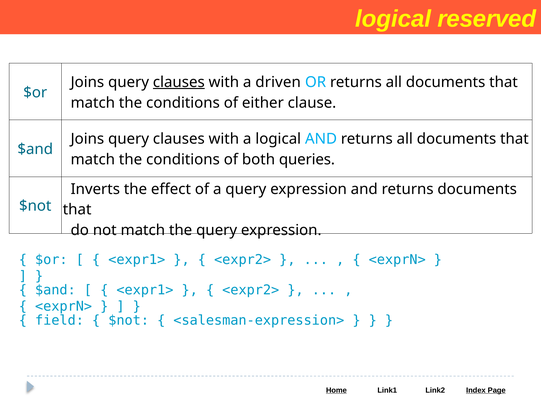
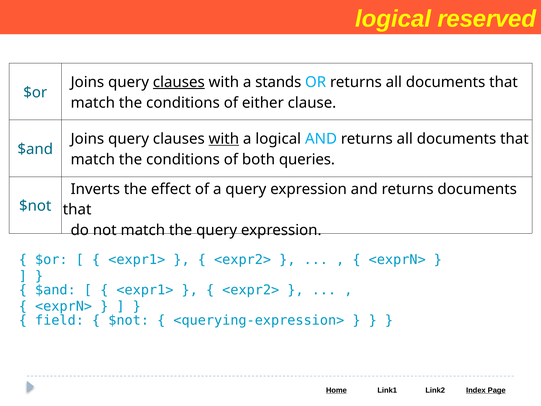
driven: driven -> stands (278, 82)
with underline: none -> present (224, 139)
<salesman-expression>: <salesman-expression> -> <querying-expression> (259, 320)
